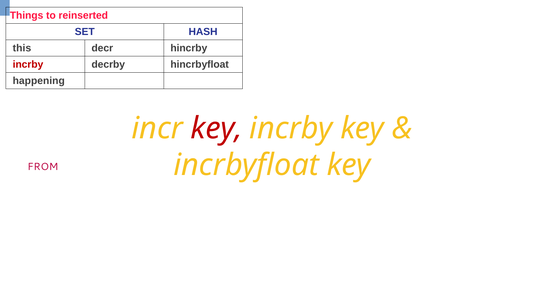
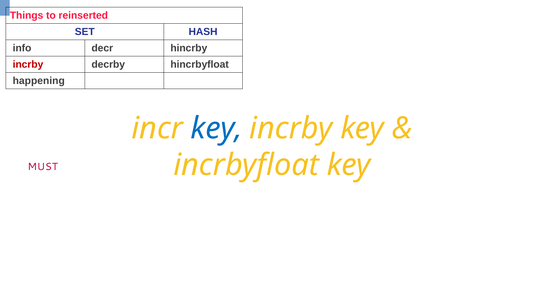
this: this -> info (22, 48)
key colour: red -> blue (216, 128)
FROM: FROM -> MUST (43, 167)
